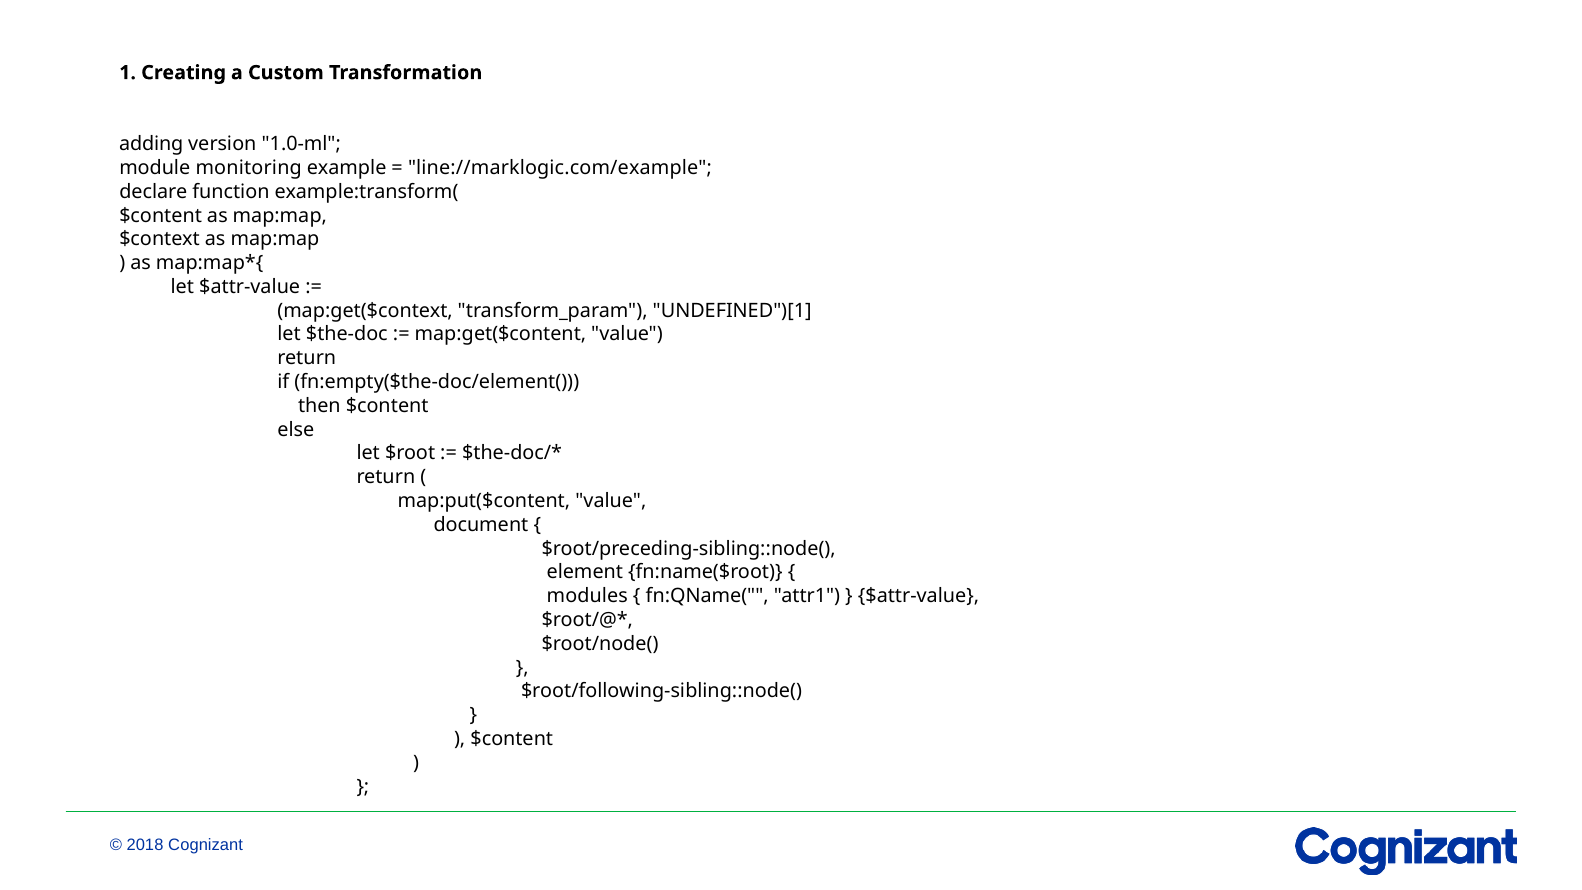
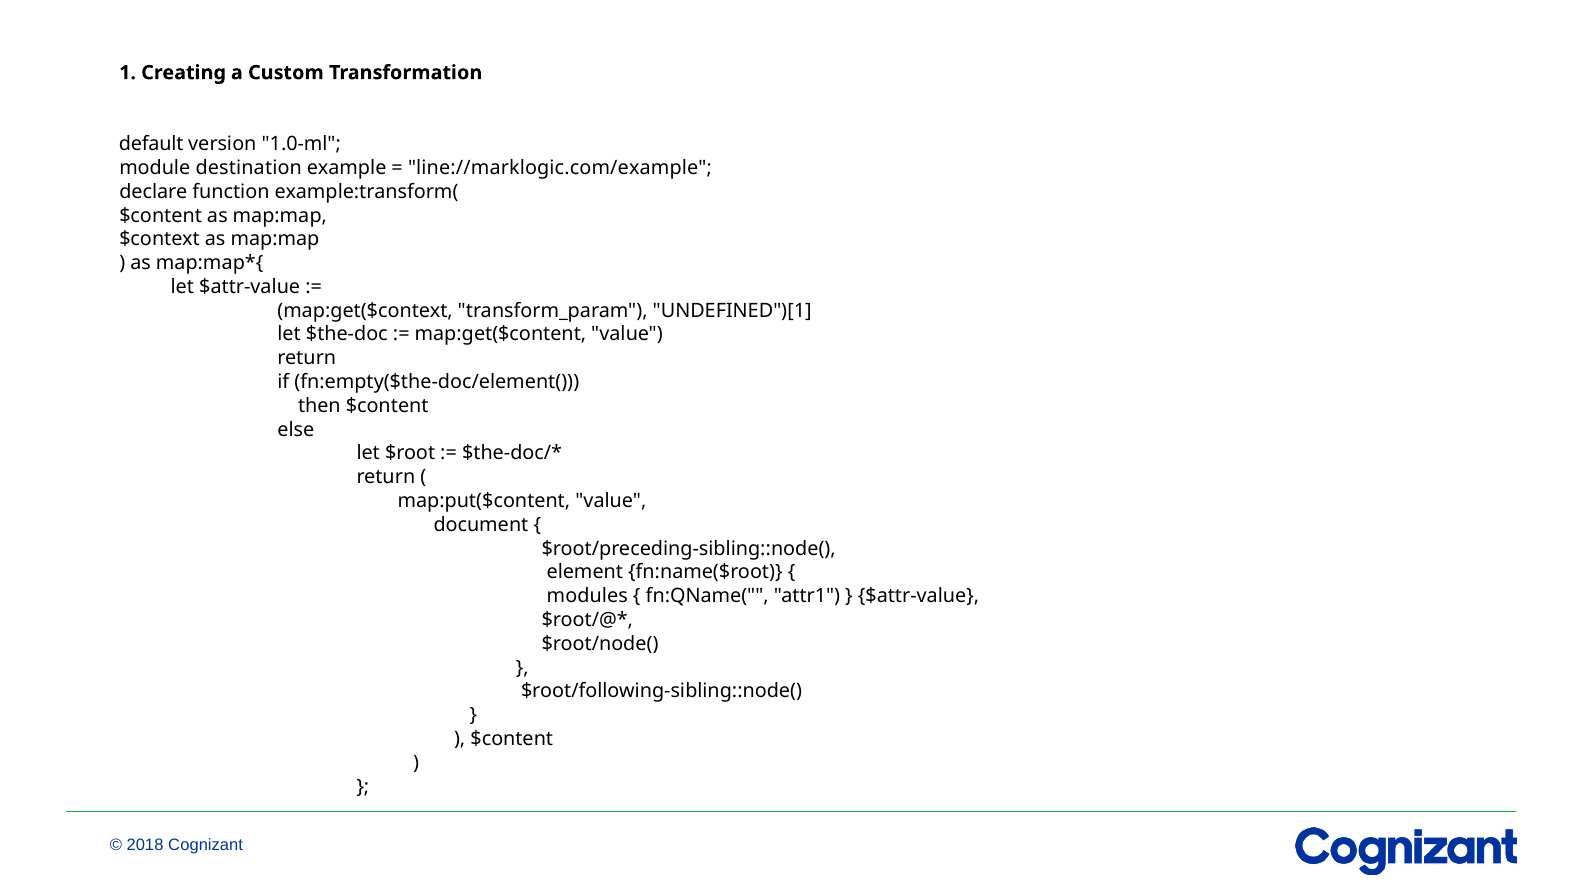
adding: adding -> default (151, 144)
monitoring: monitoring -> destination (249, 168)
